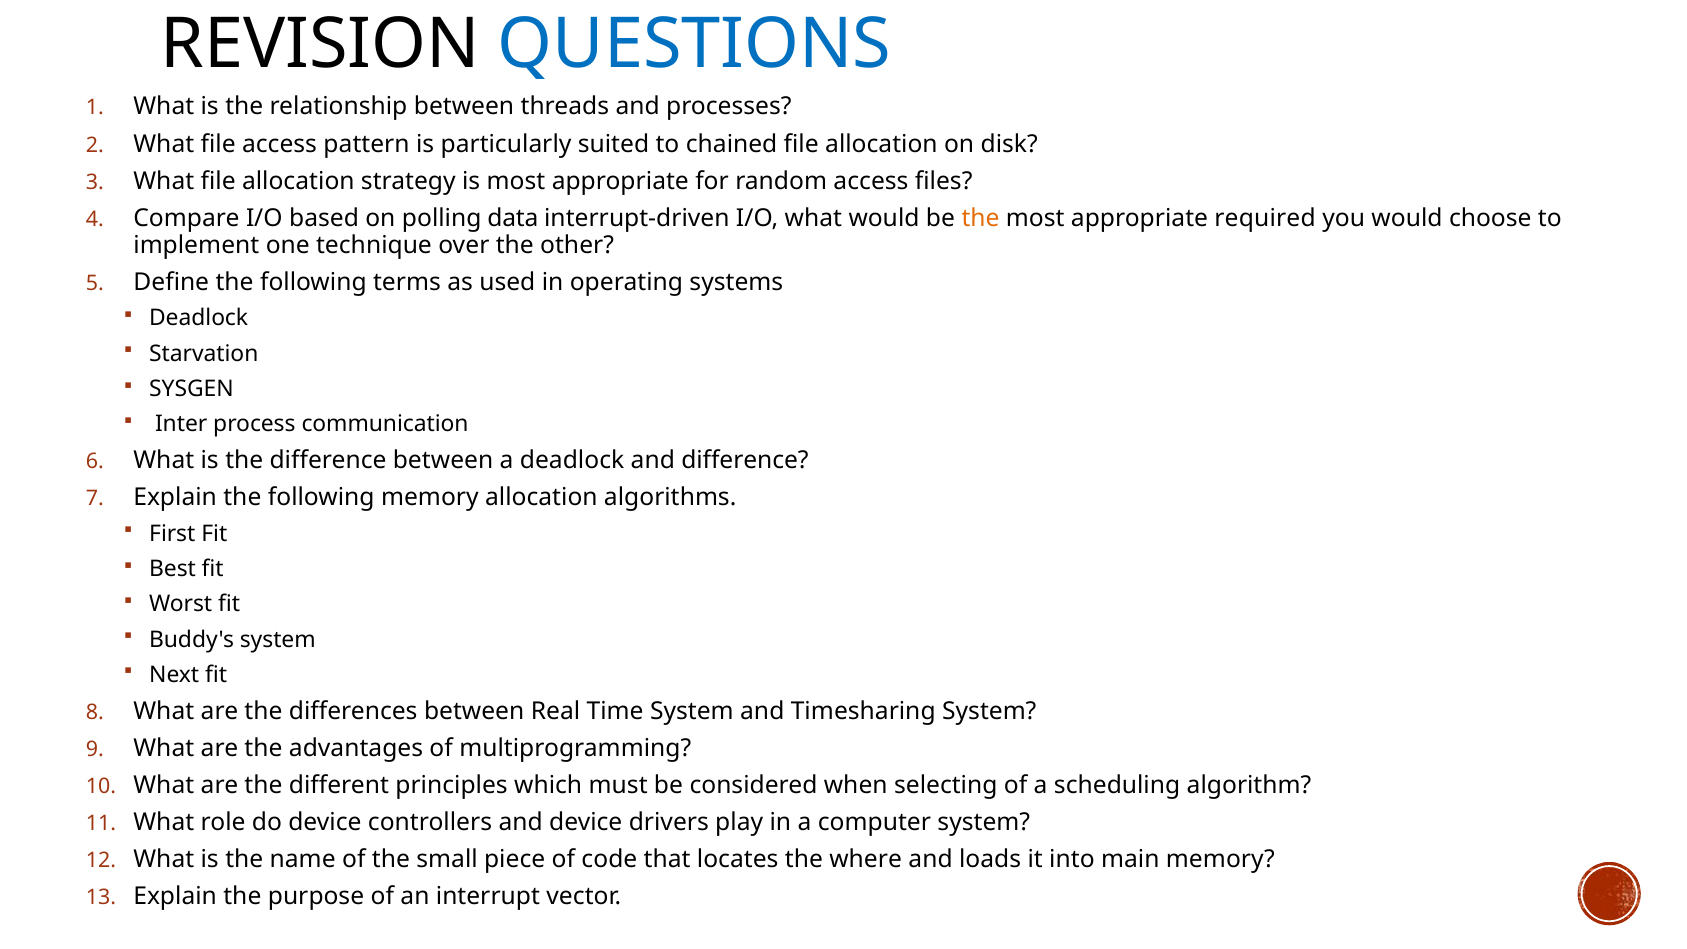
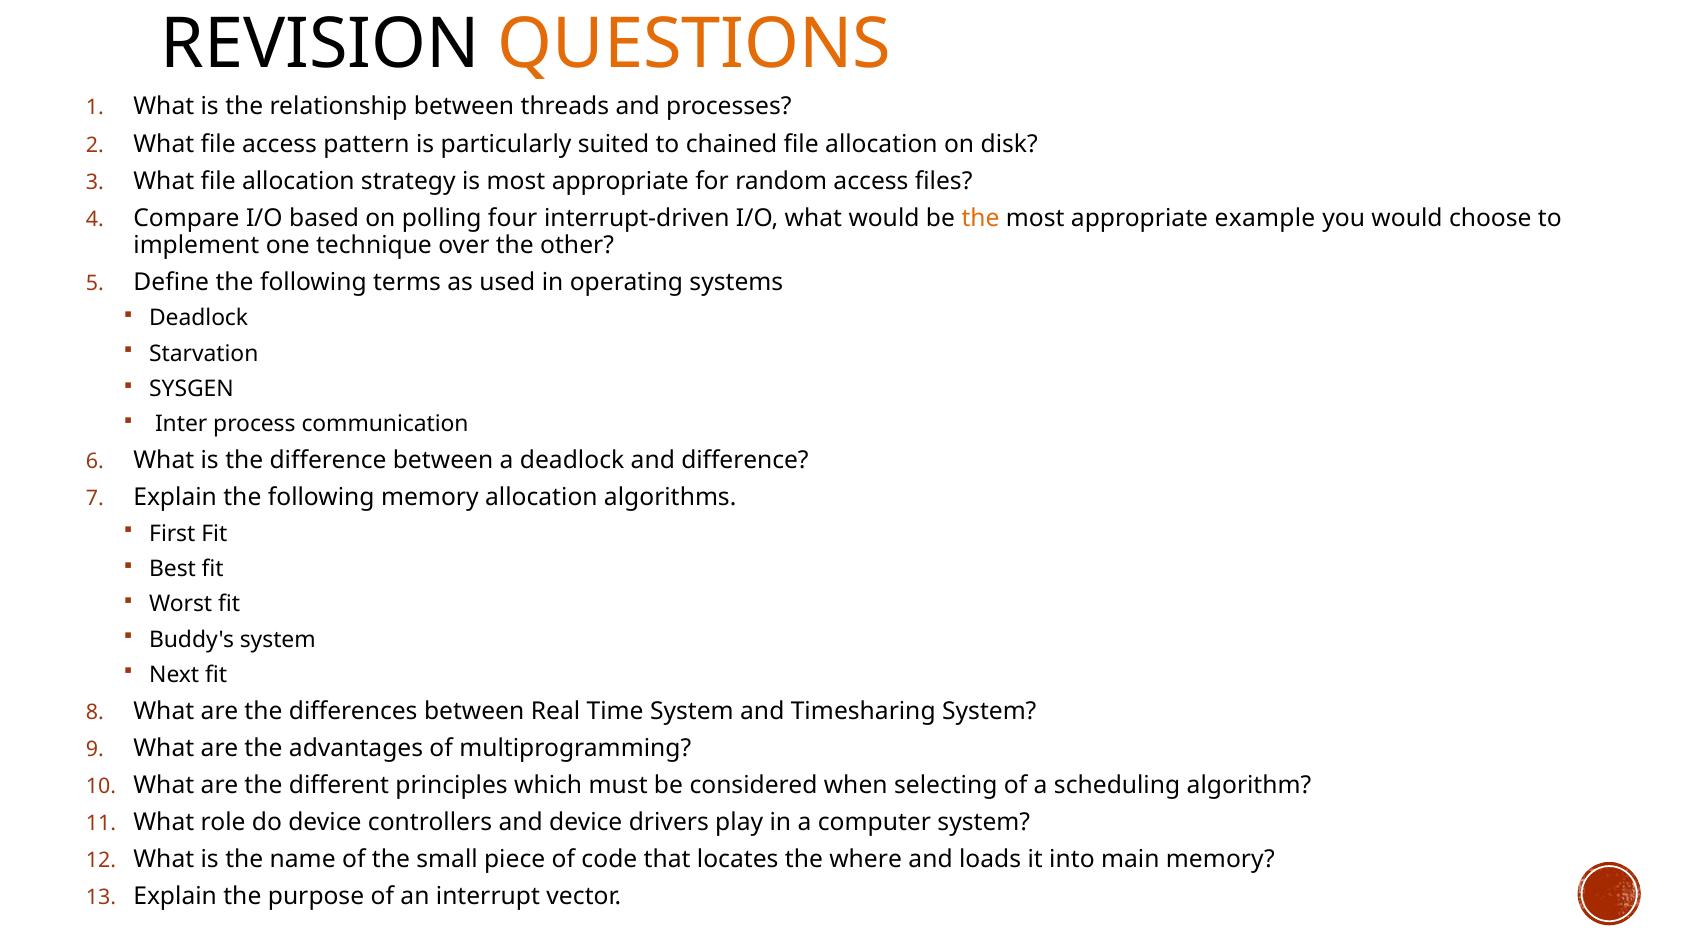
QUESTIONS colour: blue -> orange (695, 44)
data: data -> four (513, 218)
required: required -> example (1265, 218)
